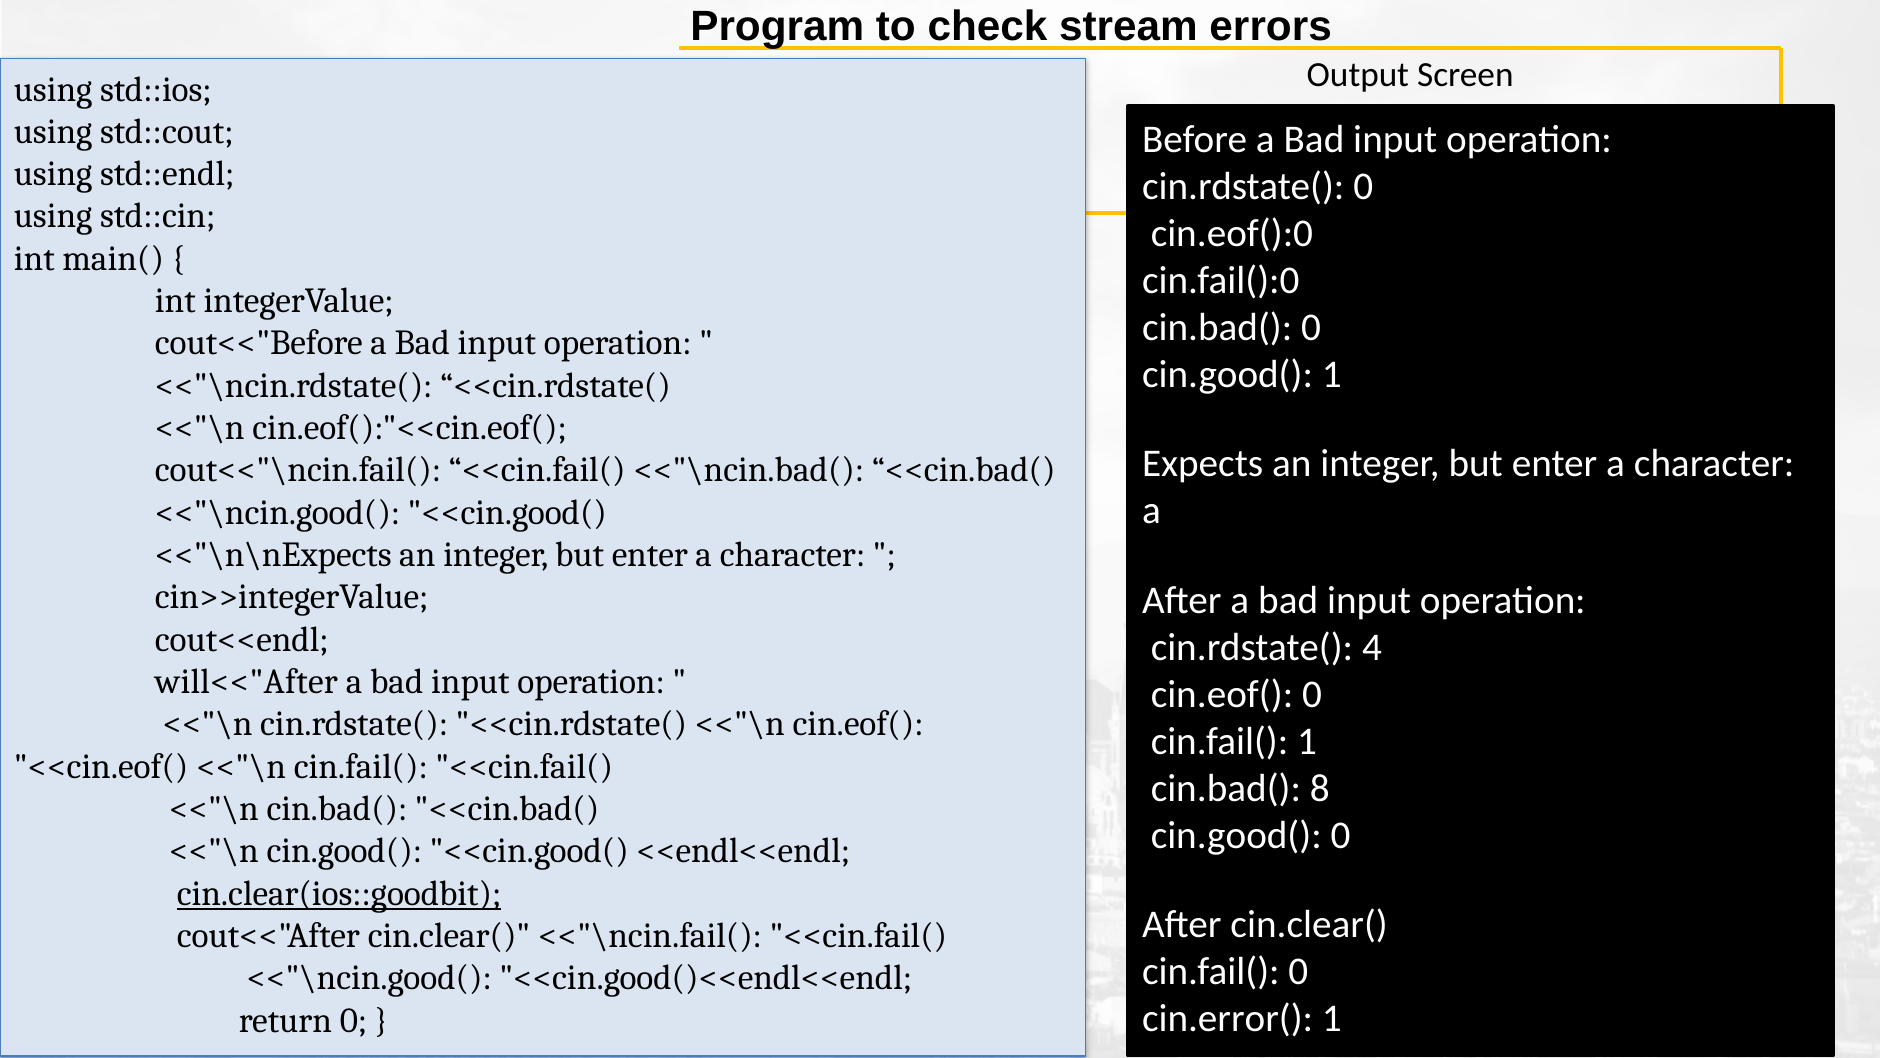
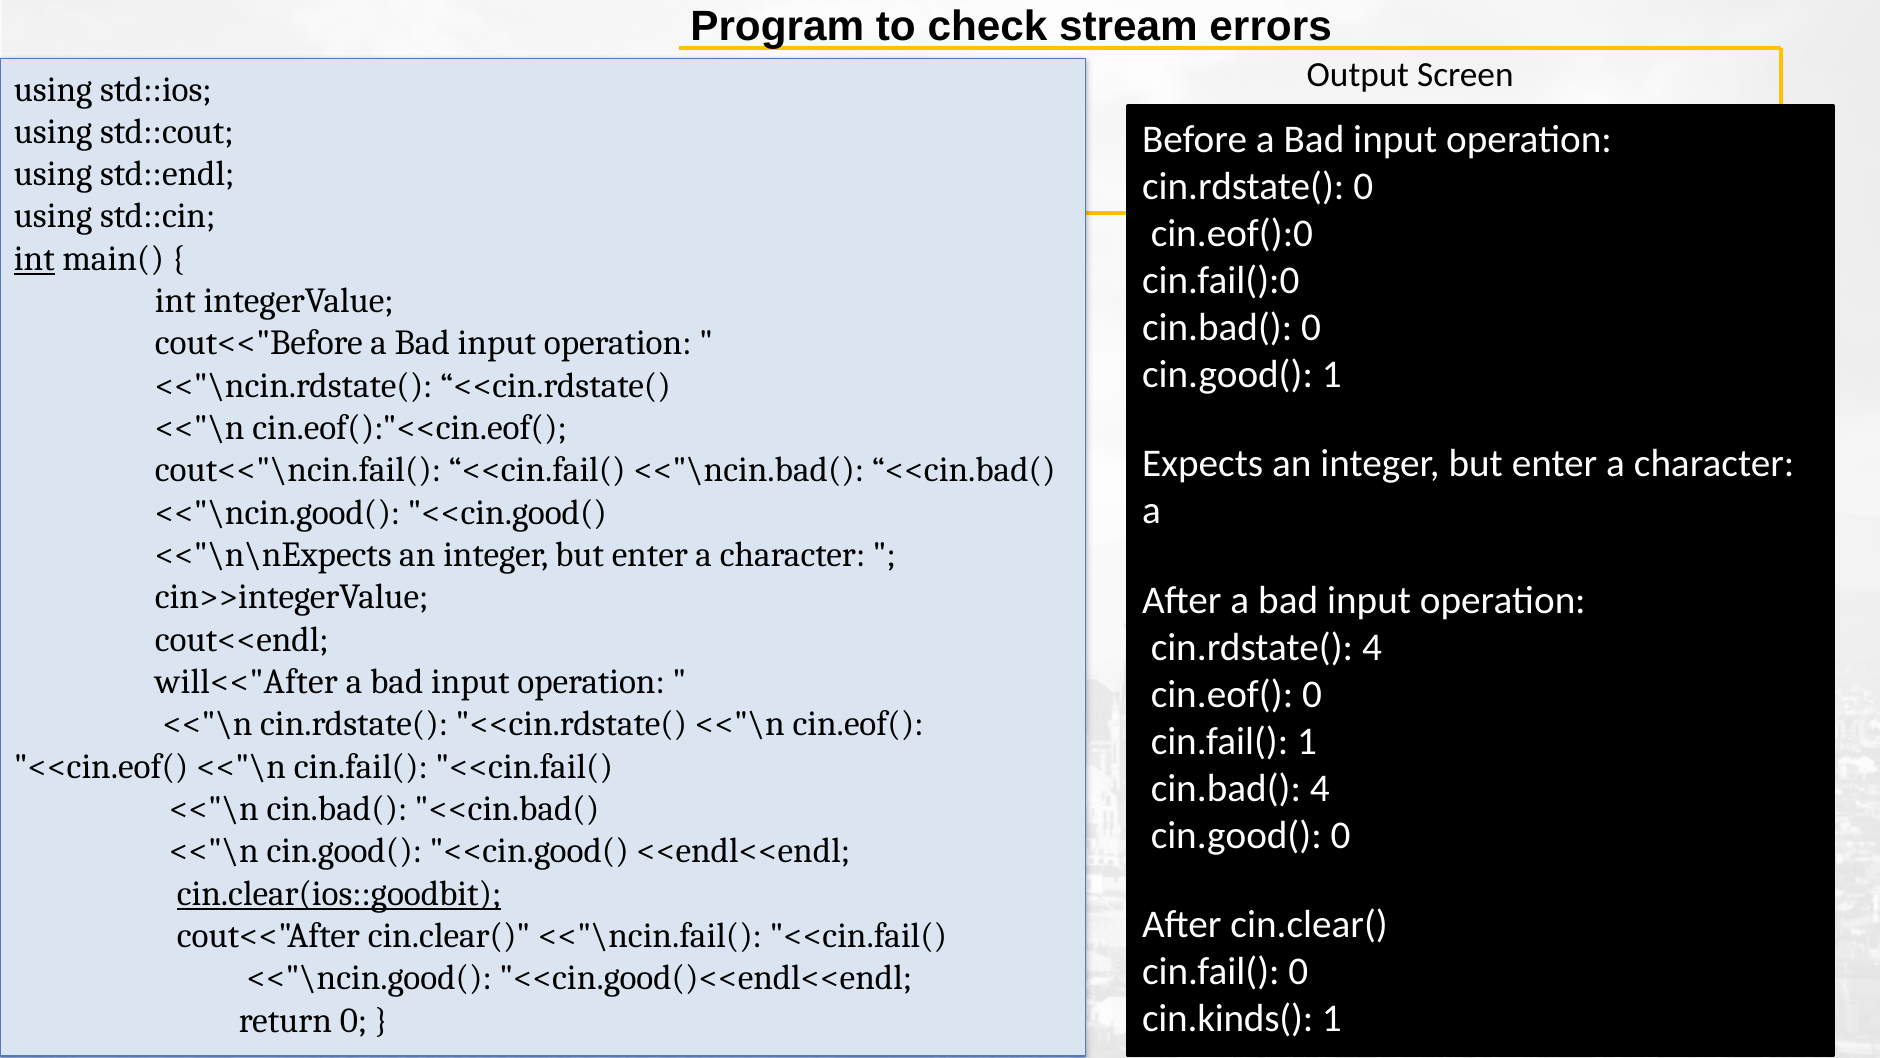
int underline: none -> present (34, 259)
cin.bad( 8: 8 -> 4 (1320, 788)
cin.error(: cin.error( -> cin.kinds( (1228, 1019)
